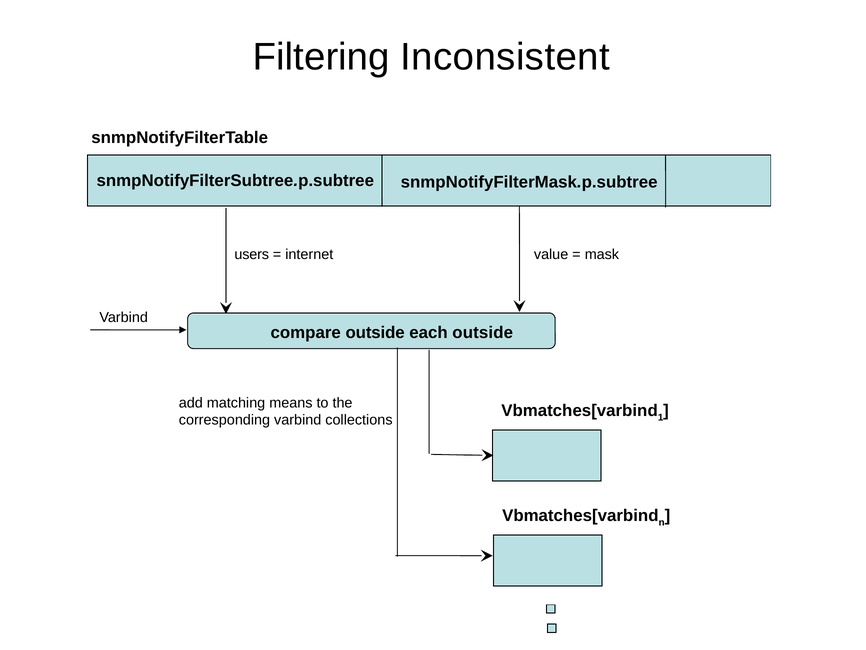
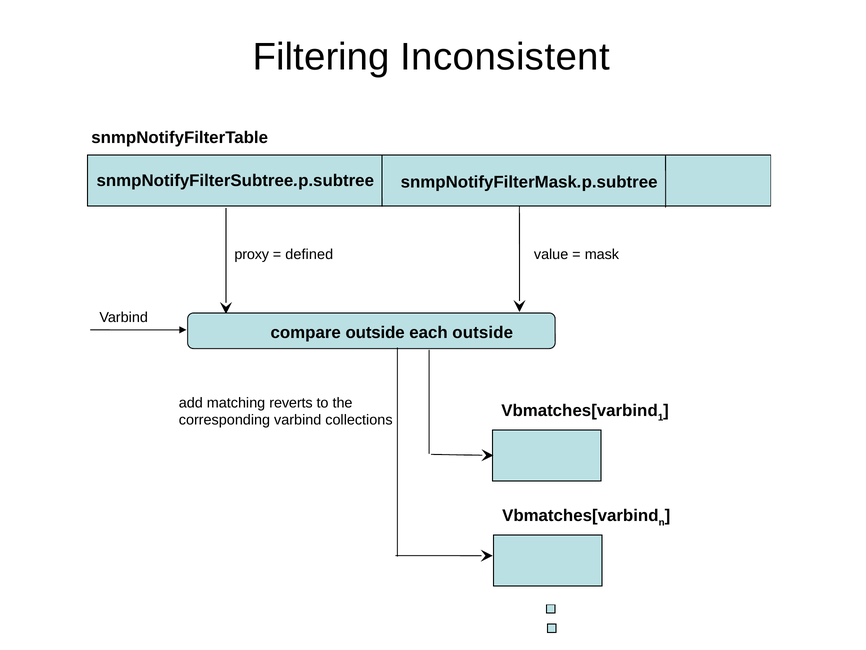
users: users -> proxy (252, 254)
internet: internet -> defined (309, 254)
means: means -> reverts (291, 403)
